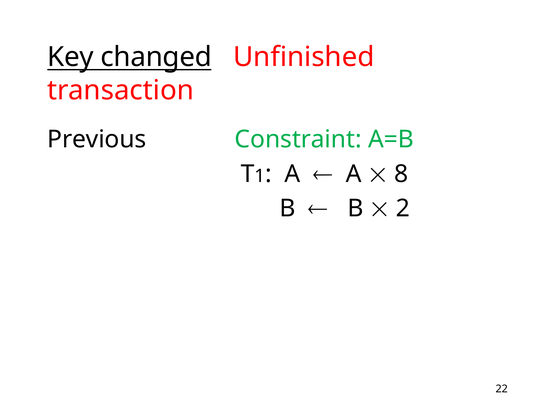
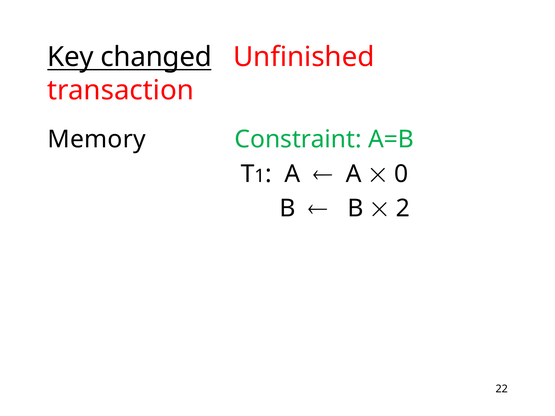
Previous: Previous -> Memory (97, 140)
8: 8 -> 0 (401, 174)
